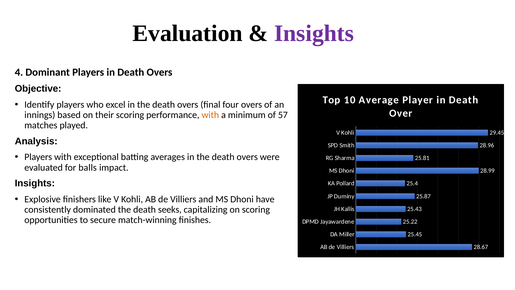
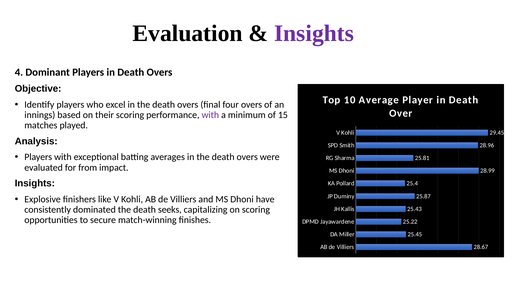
with colour: orange -> purple (210, 115)
57: 57 -> 15 (283, 115)
balls: balls -> from (88, 167)
